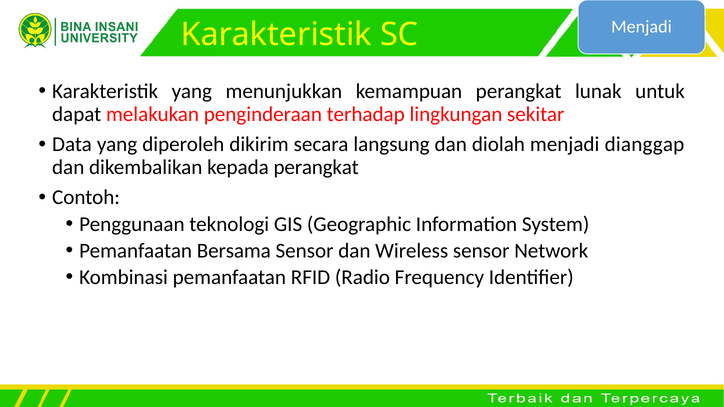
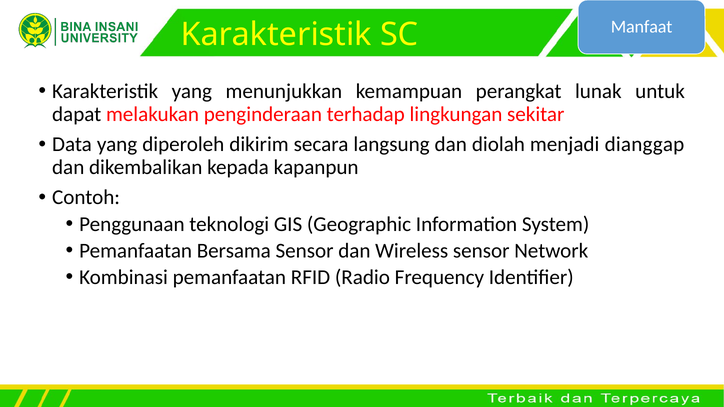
Menjadi: Menjadi -> Manfaat (642, 27)
kepada perangkat: perangkat -> kapanpun (316, 167)
